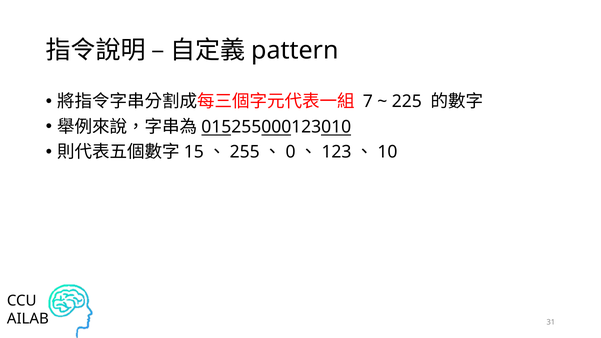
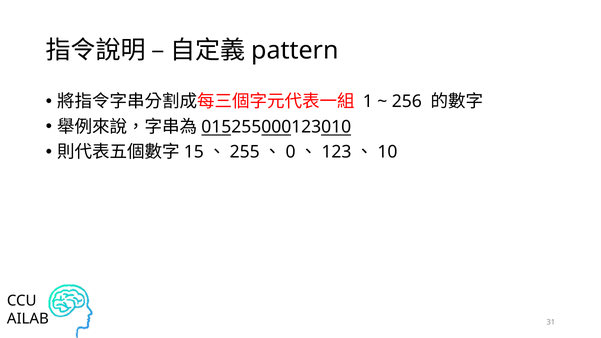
7: 7 -> 1 (368, 102)
225: 225 -> 256 (407, 102)
